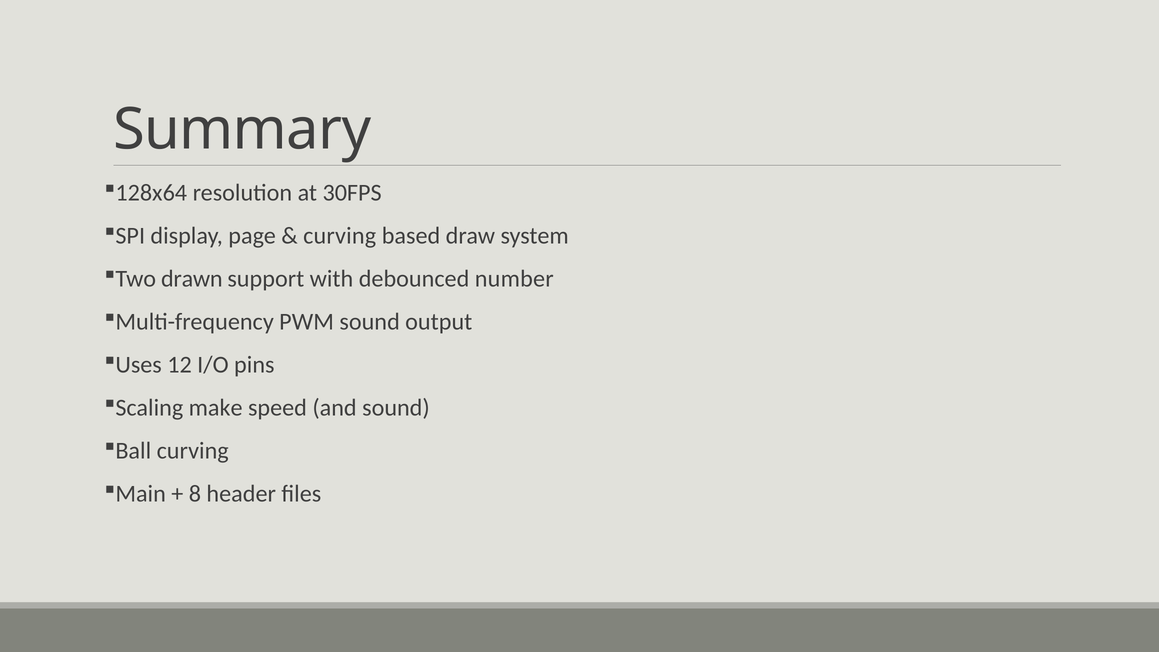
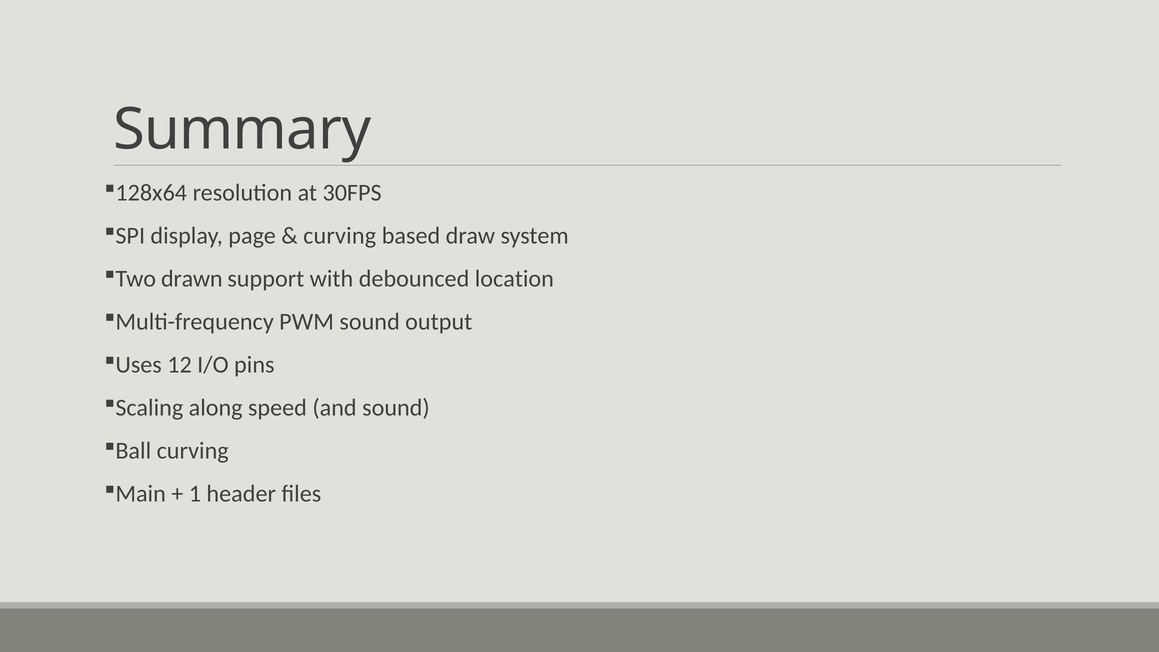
number: number -> location (514, 279)
make: make -> along (216, 408)
8: 8 -> 1 (195, 494)
